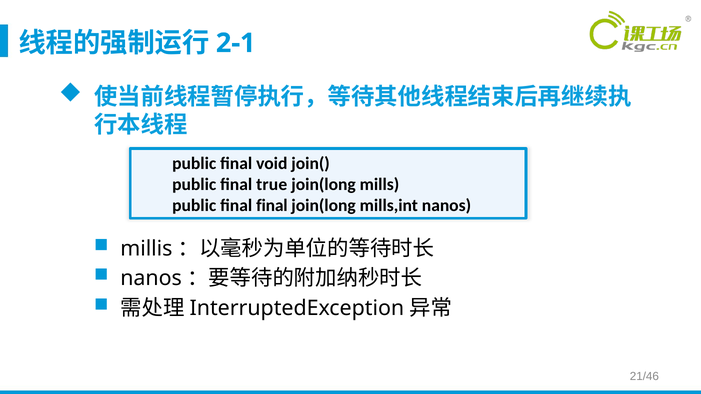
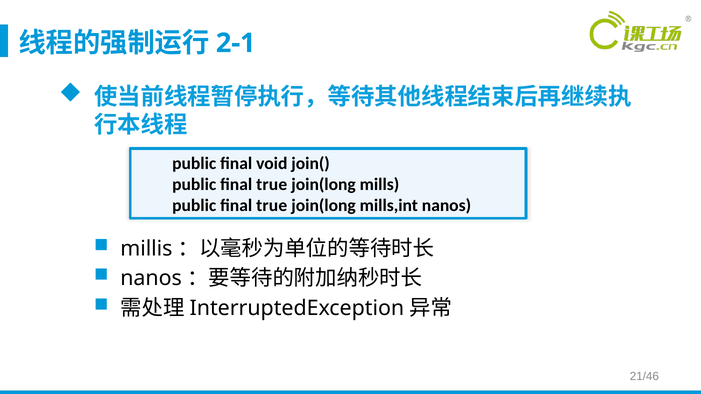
final: final -> true (272, 206)
